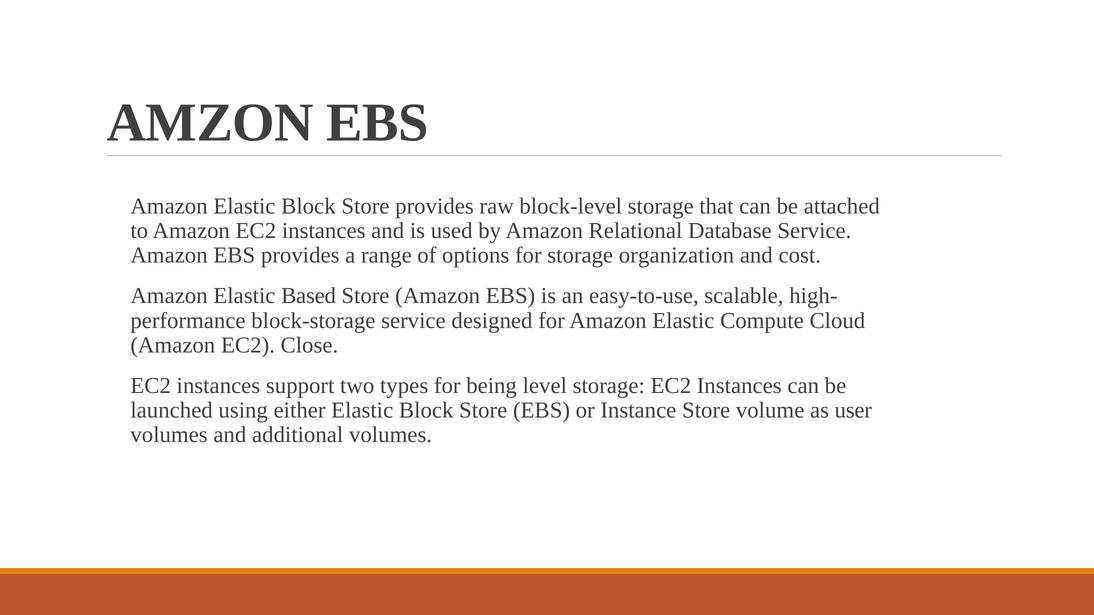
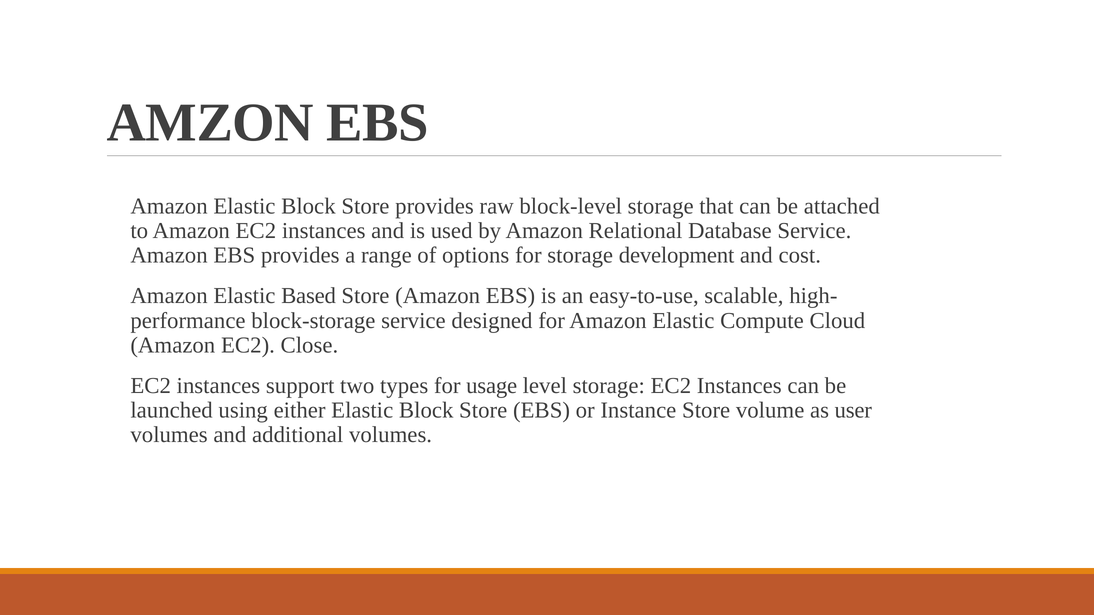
organization: organization -> development (677, 256)
being: being -> usage (492, 386)
